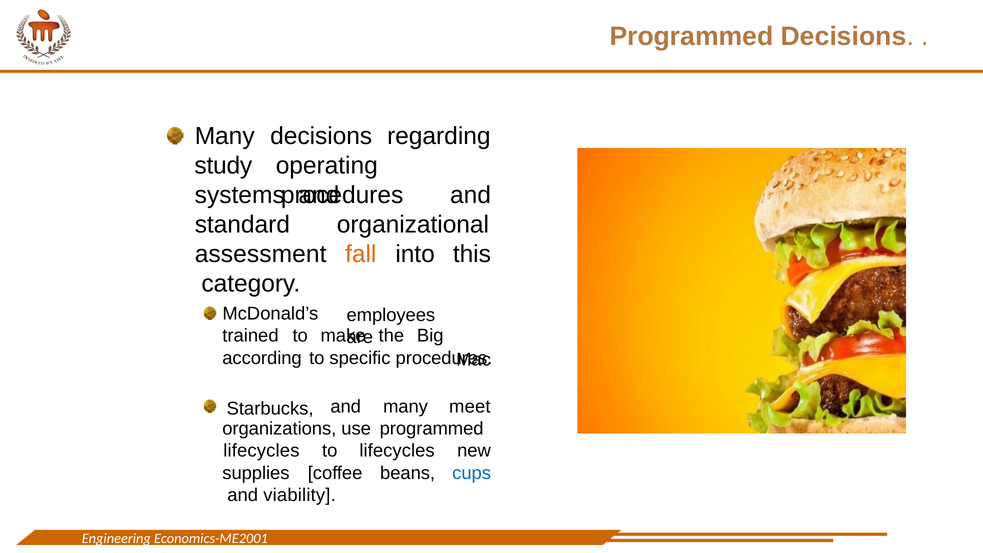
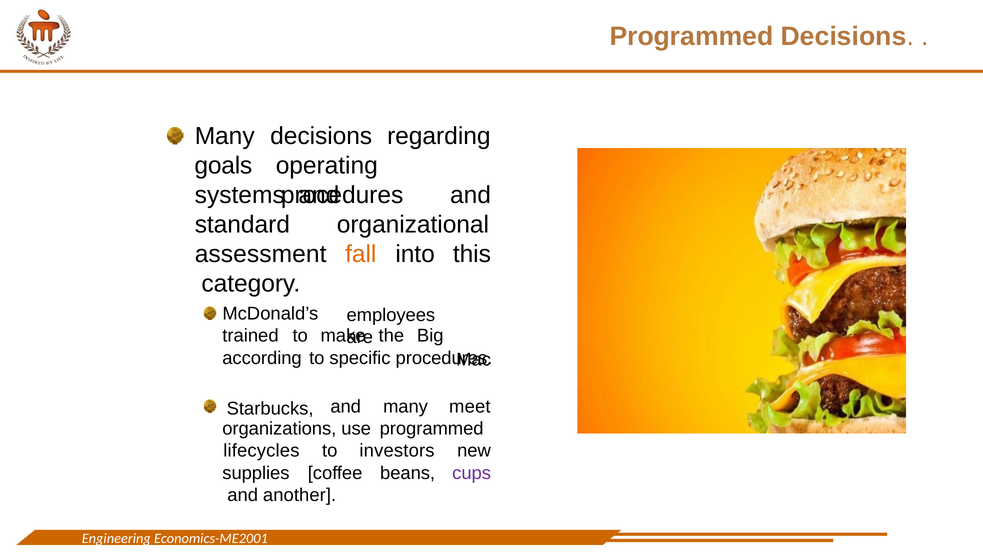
study: study -> goals (223, 166)
to lifecycles: lifecycles -> investors (397, 451)
cups colour: blue -> purple (472, 473)
viability: viability -> another (300, 495)
